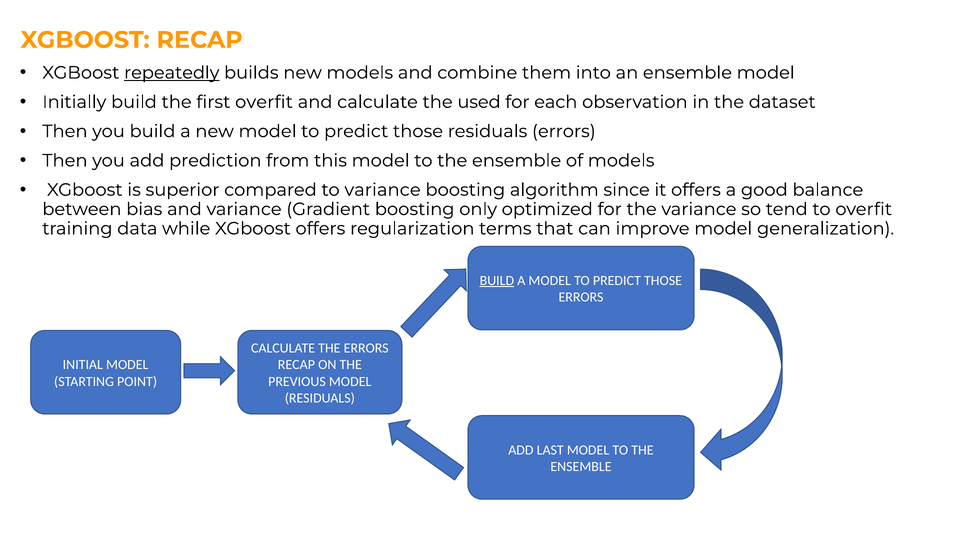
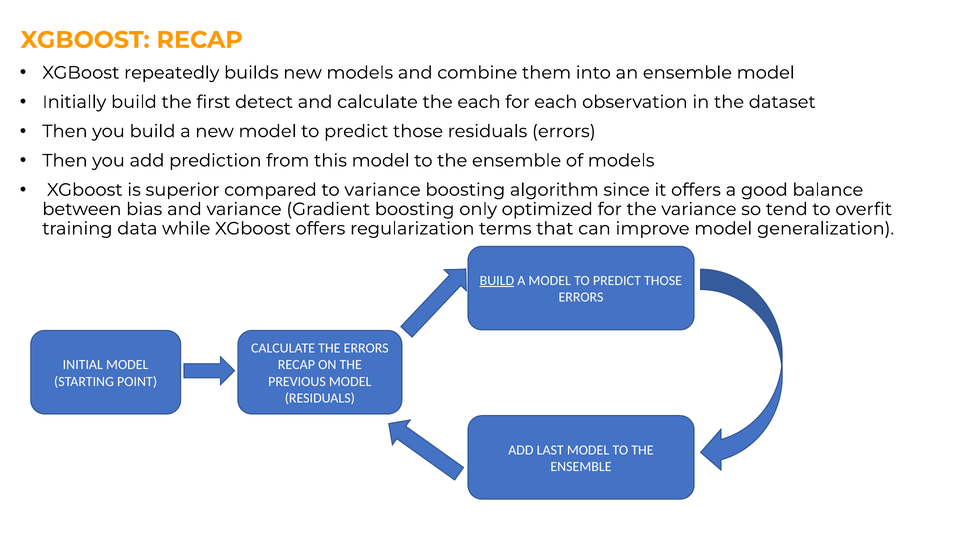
repeatedly underline: present -> none (172, 73)
first overfit: overfit -> detect (264, 102)
the used: used -> each (479, 102)
